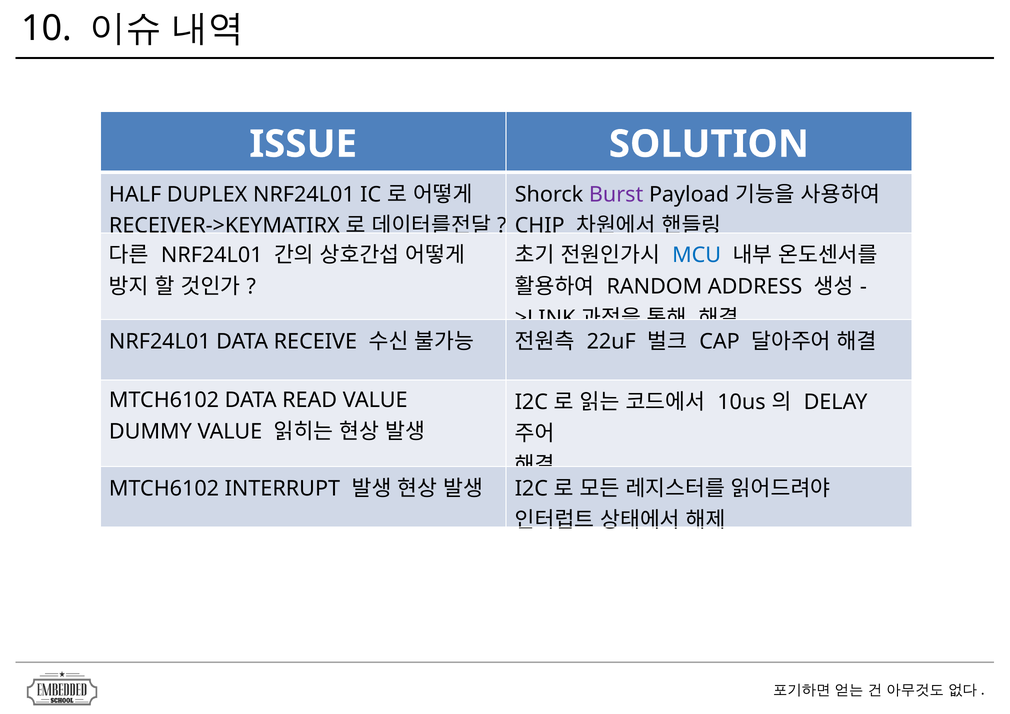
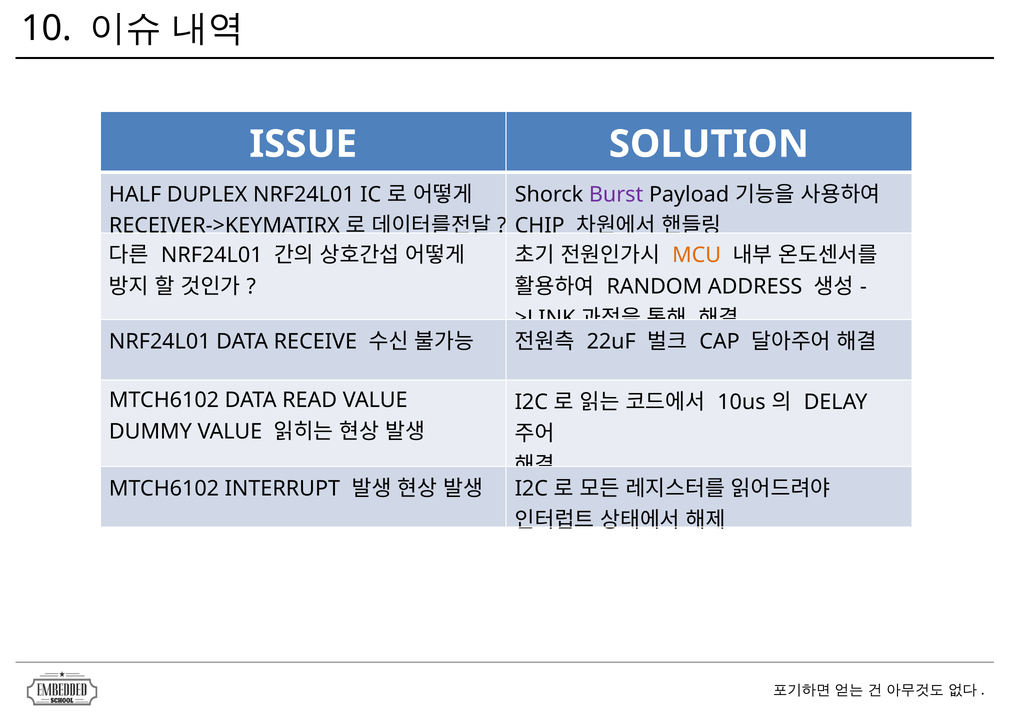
MCU colour: blue -> orange (697, 255)
